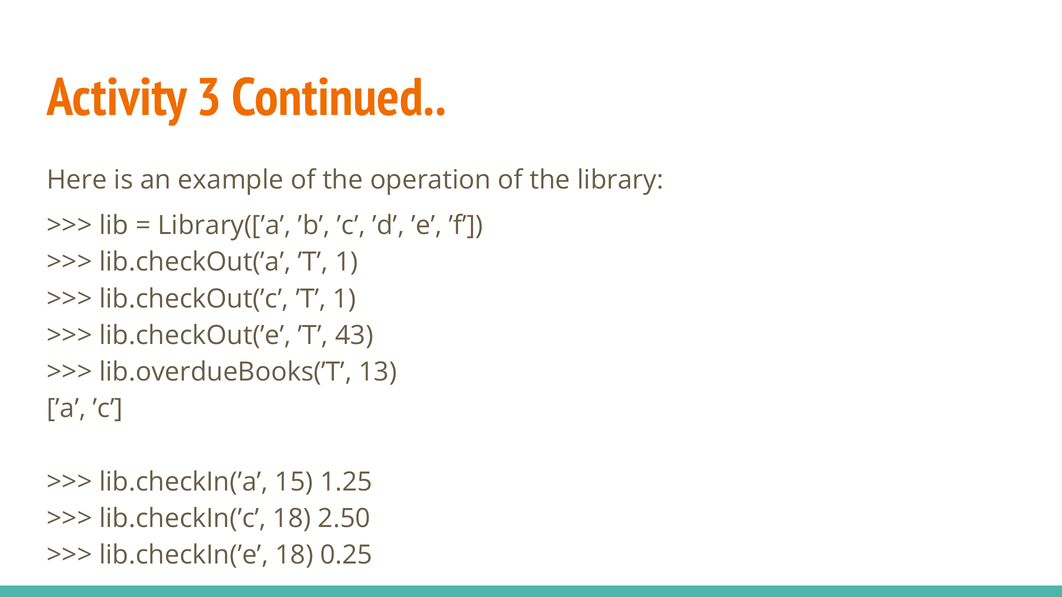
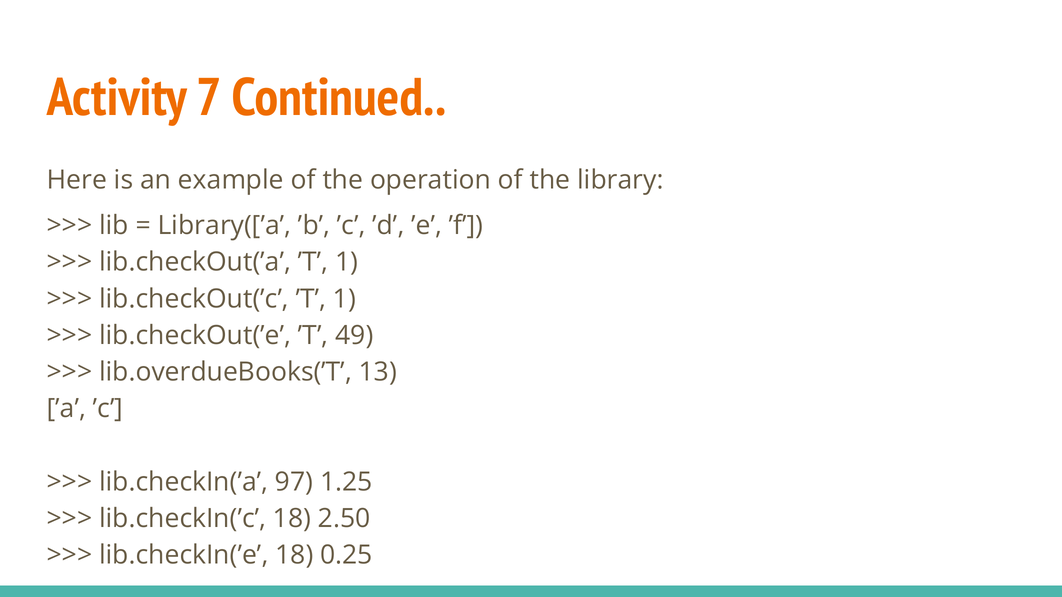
3: 3 -> 7 (209, 98)
43: 43 -> 49 (354, 336)
15: 15 -> 97 (294, 482)
